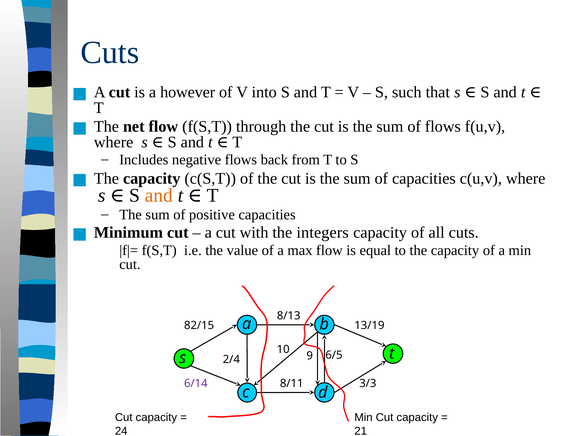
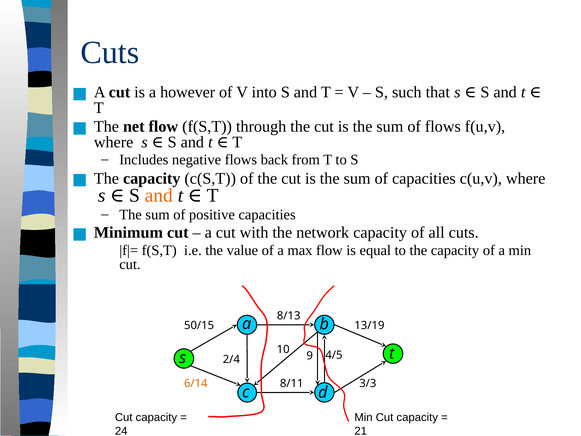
integers: integers -> network (323, 232)
82/15: 82/15 -> 50/15 (199, 325)
6/5: 6/5 -> 4/5 (334, 355)
6/14 colour: purple -> orange (196, 383)
